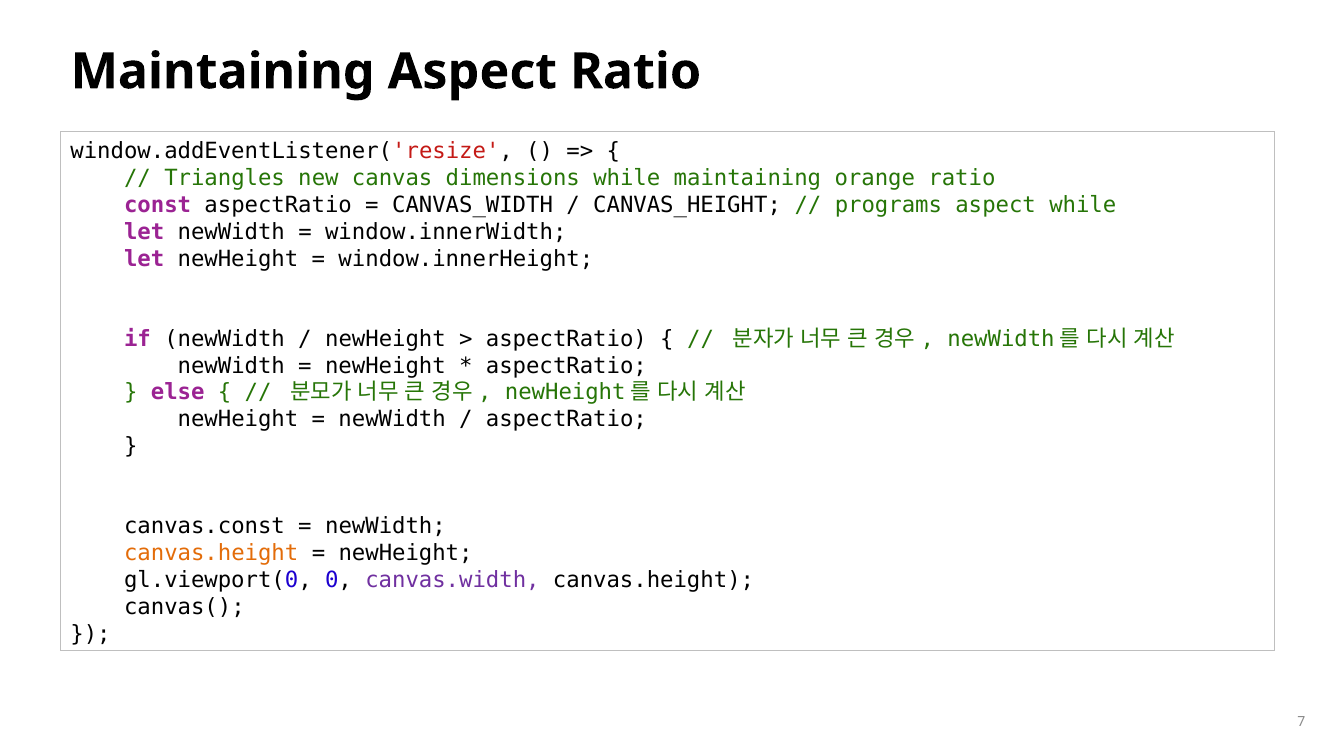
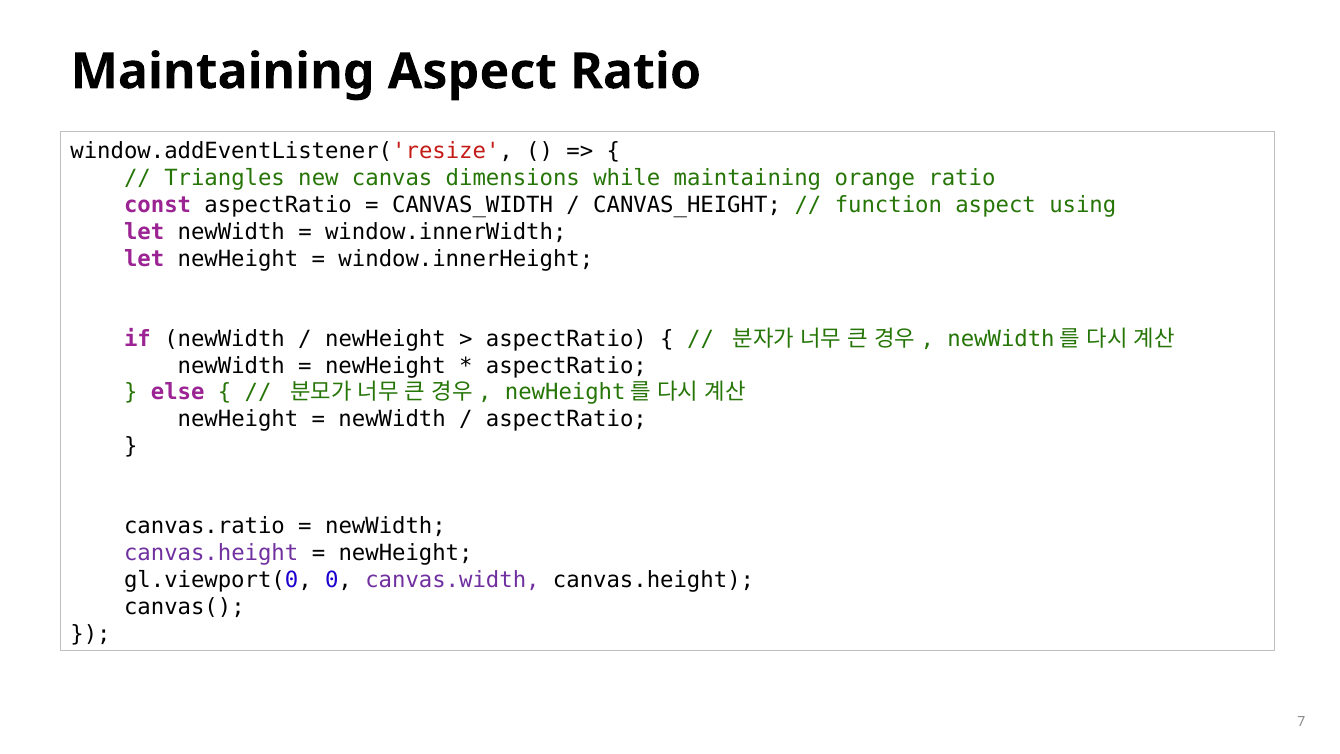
programs: programs -> function (888, 205)
aspect while: while -> using (1083, 205)
canvas.const: canvas.const -> canvas.ratio (204, 526)
canvas.height colour: orange -> purple (211, 553)
